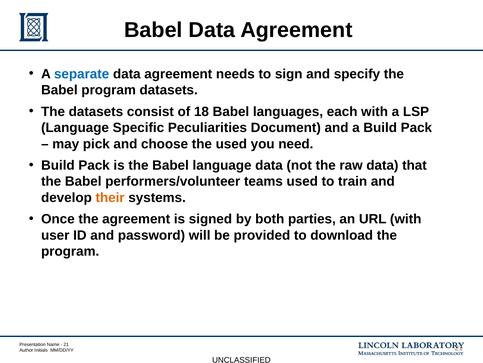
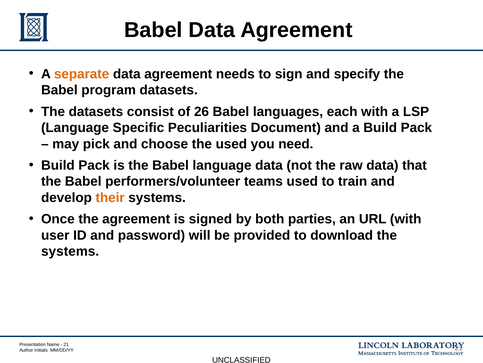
separate colour: blue -> orange (82, 74)
18: 18 -> 26 (201, 111)
program: program -> systems (70, 251)
